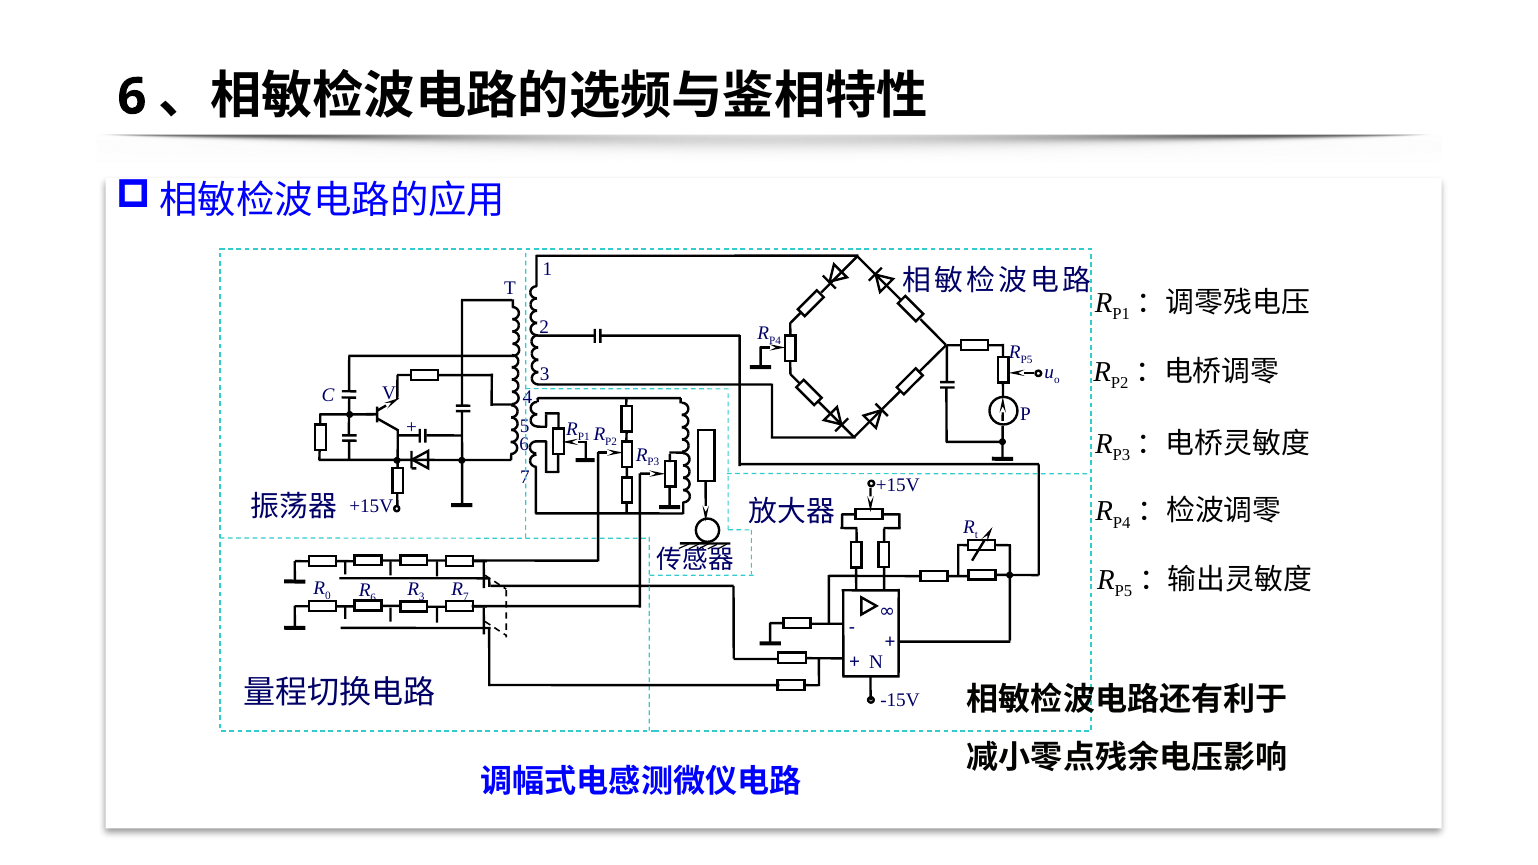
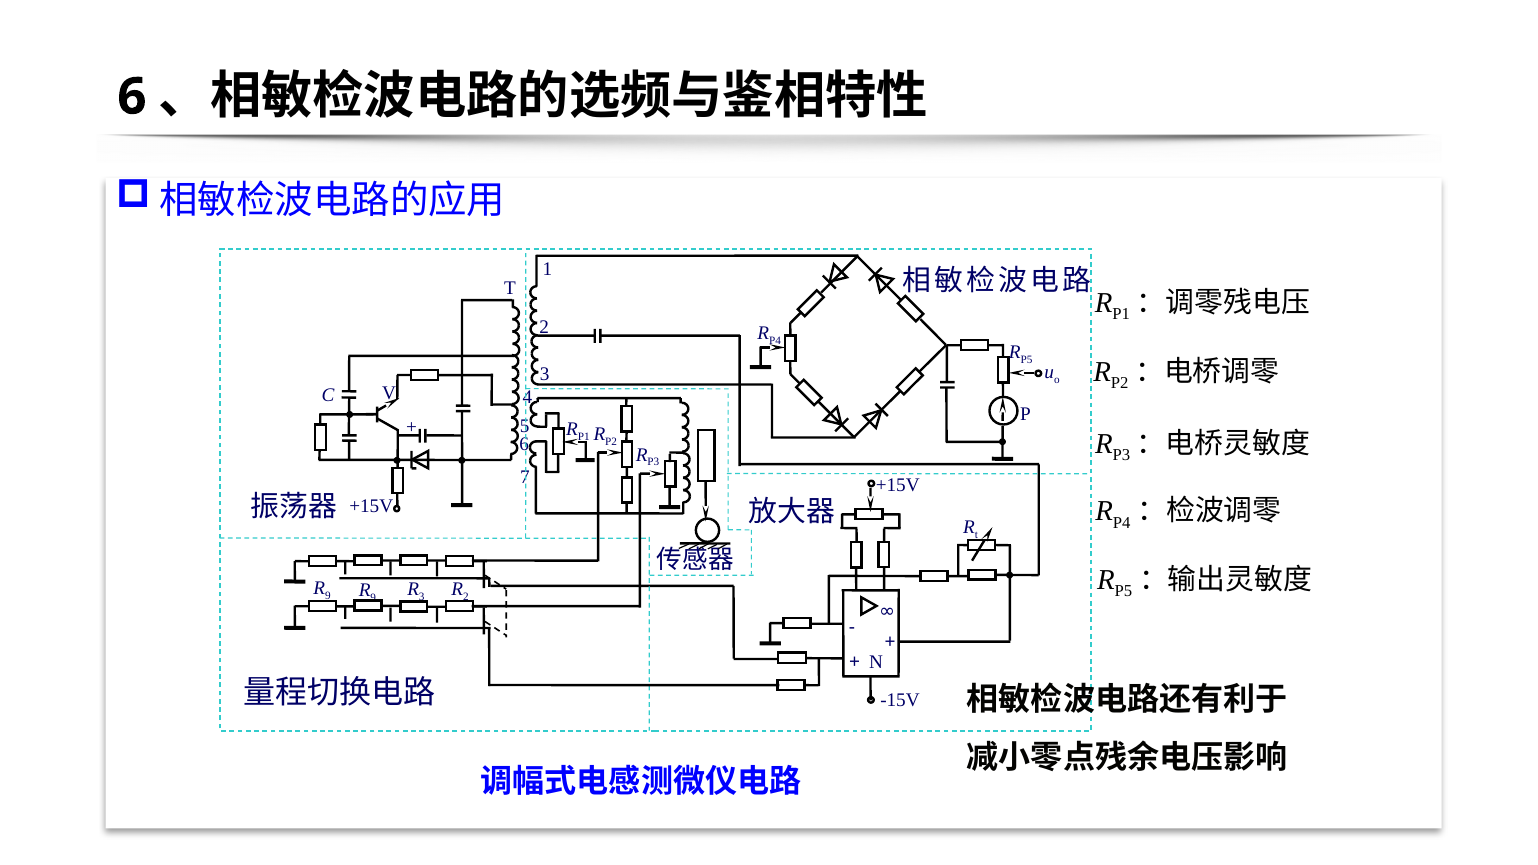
0: 0 -> 9 (328, 596)
6: 6 -> 9 (373, 598)
7: 7 -> 2 (466, 597)
